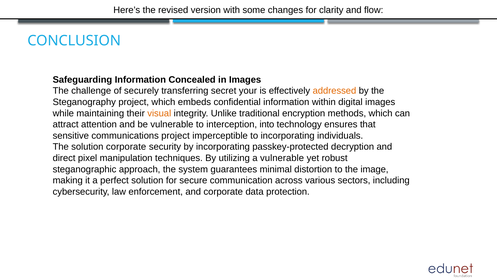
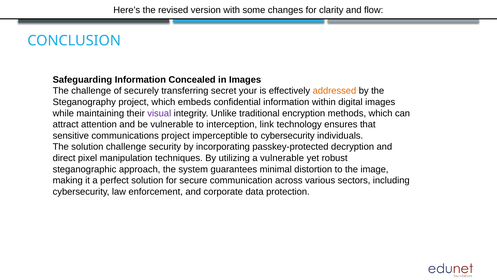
visual colour: orange -> purple (159, 113)
into: into -> link (267, 124)
to incorporating: incorporating -> cybersecurity (288, 135)
solution corporate: corporate -> challenge (126, 147)
